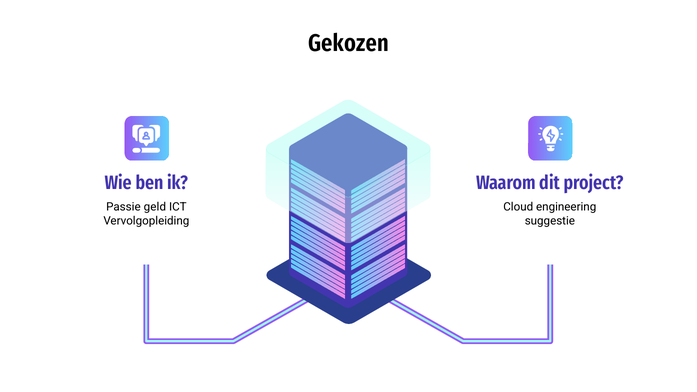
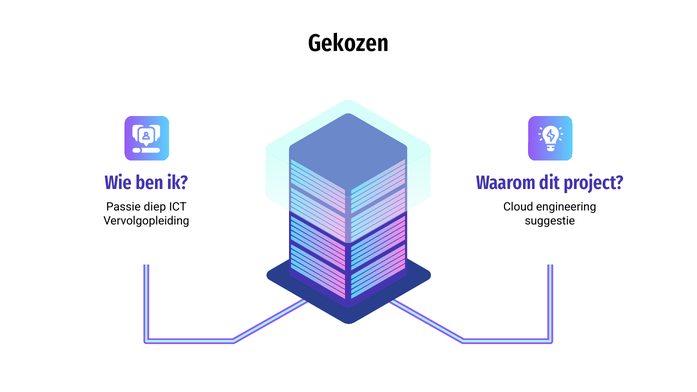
geld: geld -> diep (155, 207)
